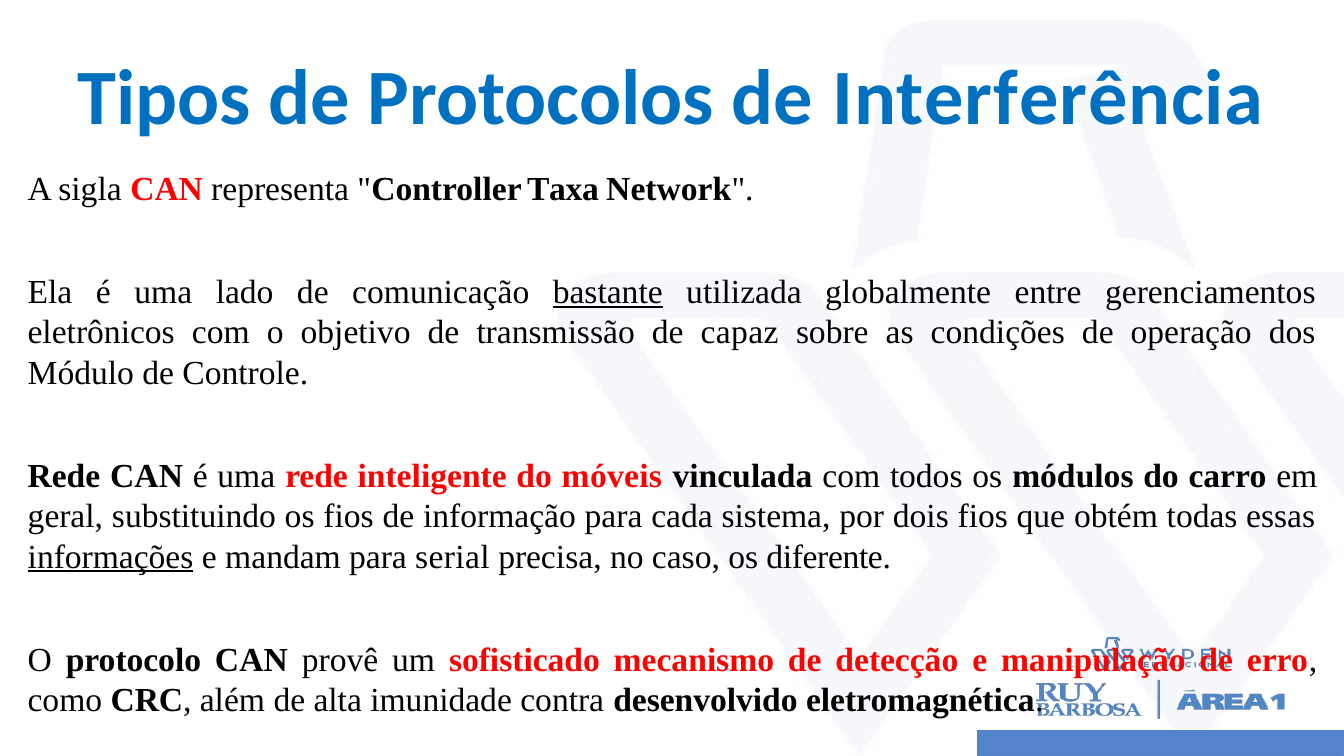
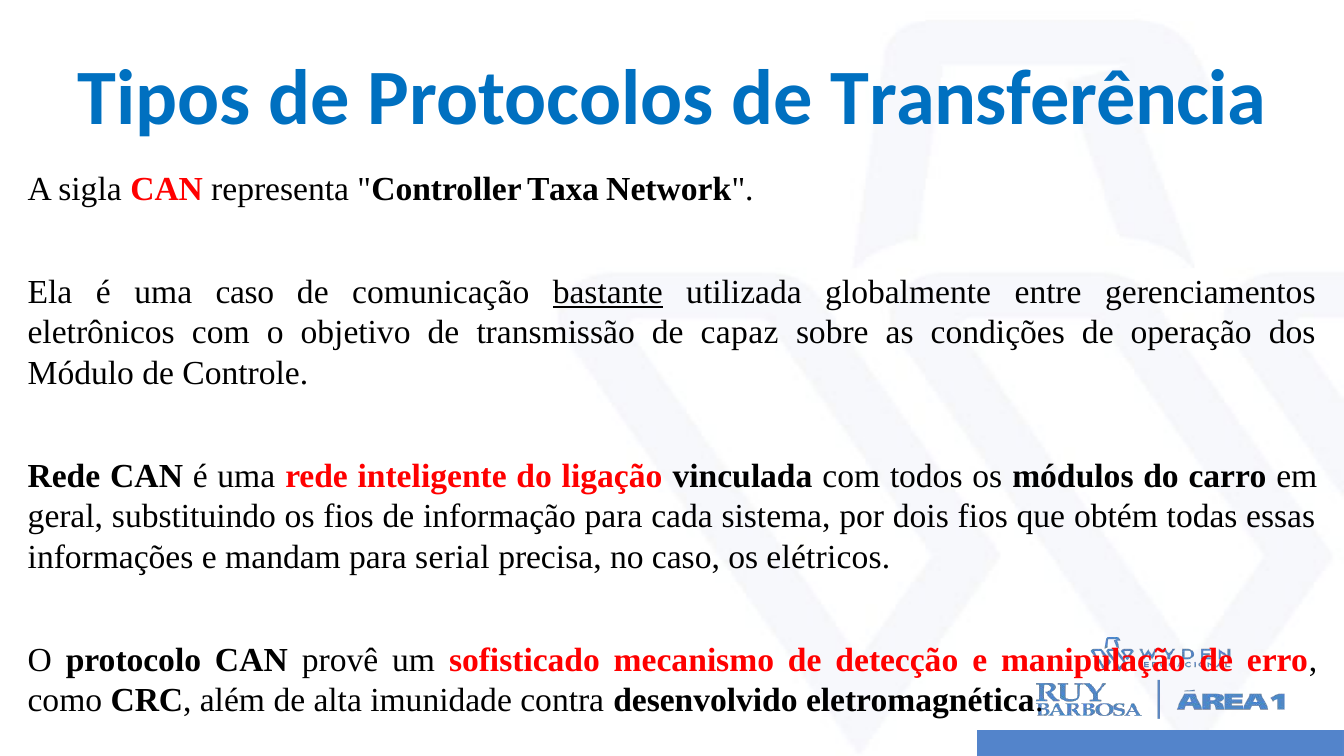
Interferência: Interferência -> Transferência (1049, 99)
uma lado: lado -> caso (245, 293)
móveis: móveis -> ligação (612, 476)
informações underline: present -> none (111, 557)
diferente: diferente -> elétricos (828, 557)
